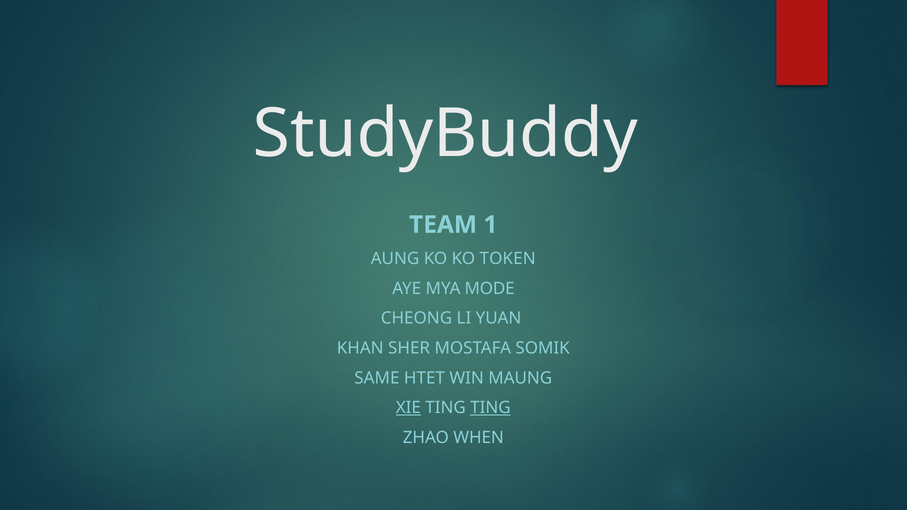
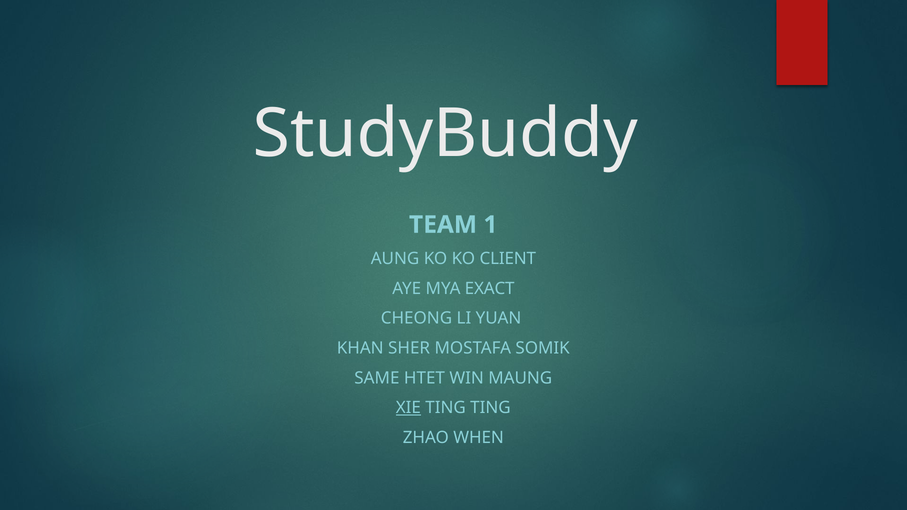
TOKEN: TOKEN -> CLIENT (508, 259)
MODE: MODE -> EXACT (490, 288)
TING underline: present -> none (490, 408)
